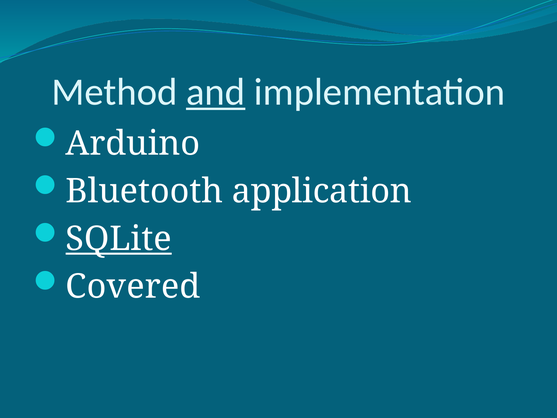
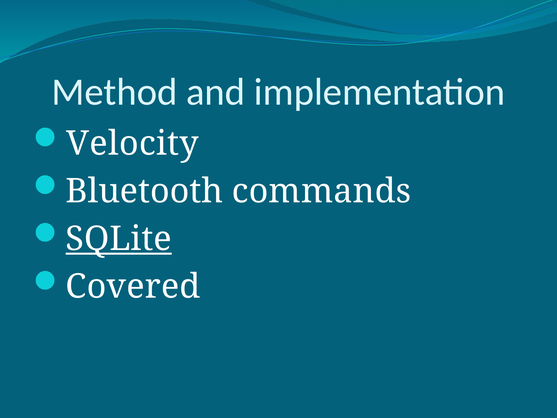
and underline: present -> none (216, 92)
Arduino: Arduino -> Velocity (133, 143)
application: application -> commands (322, 191)
